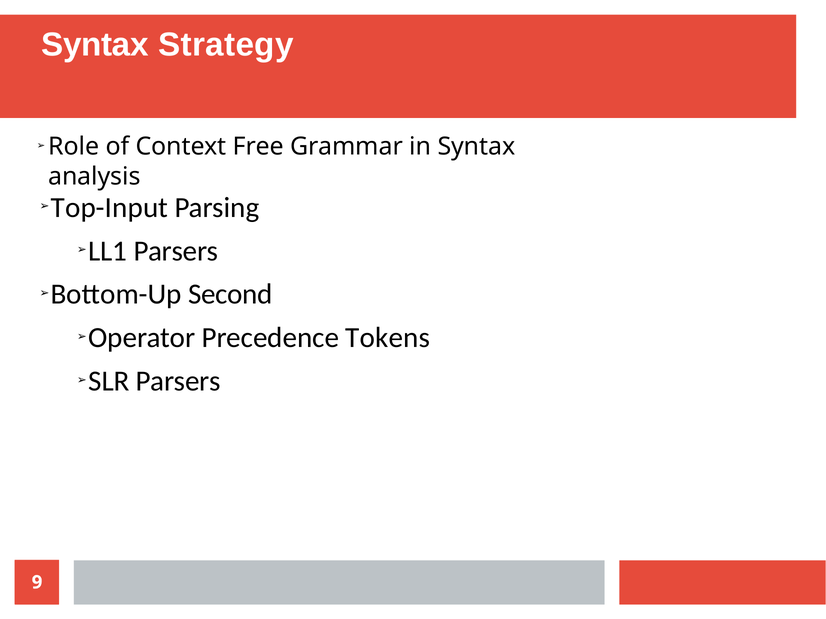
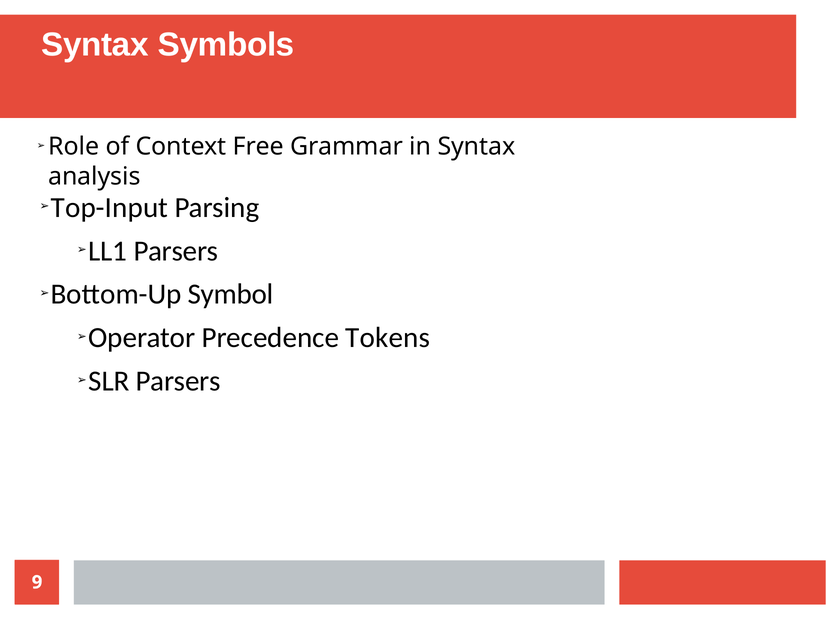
Strategy: Strategy -> Symbols (226, 45)
Second: Second -> Symbol (230, 294)
